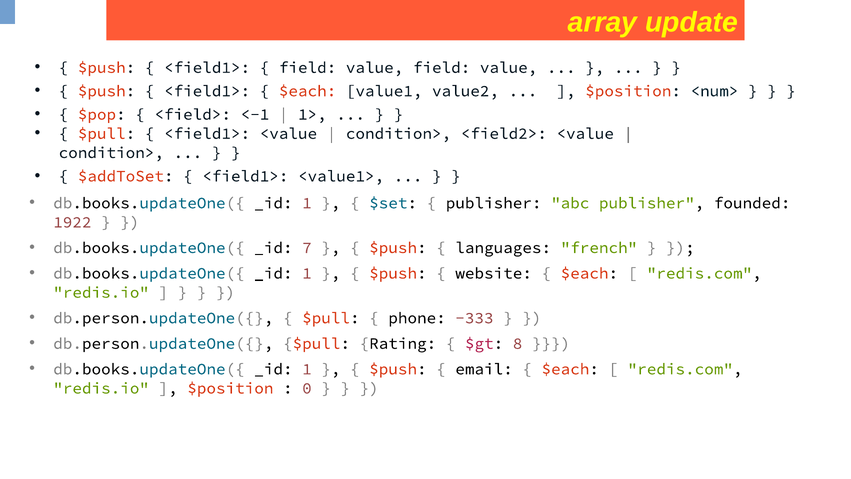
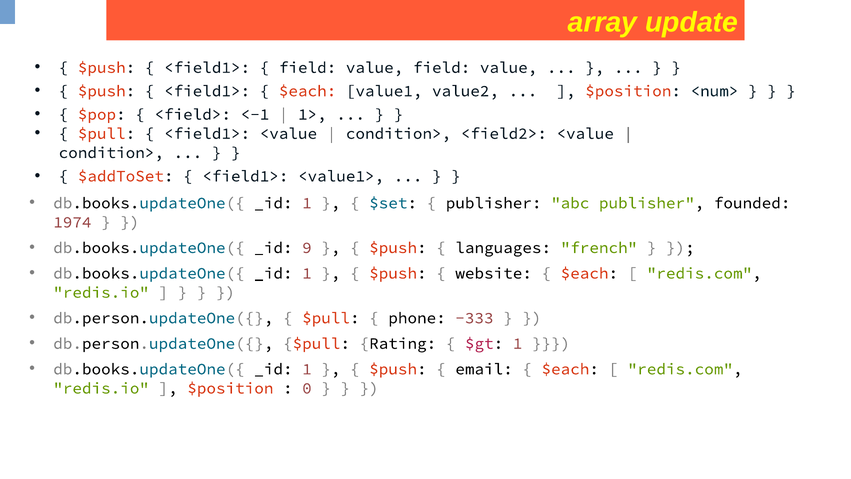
1922: 1922 -> 1974 (72, 222)
7: 7 -> 9 (307, 248)
$gt 8: 8 -> 1 (518, 343)
